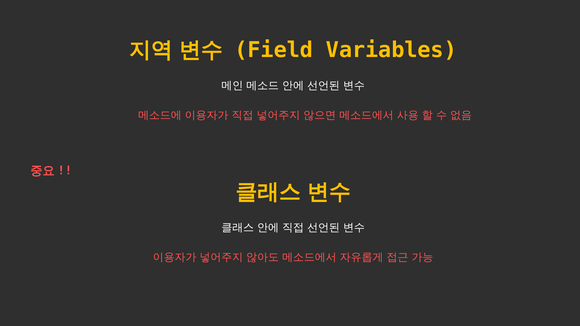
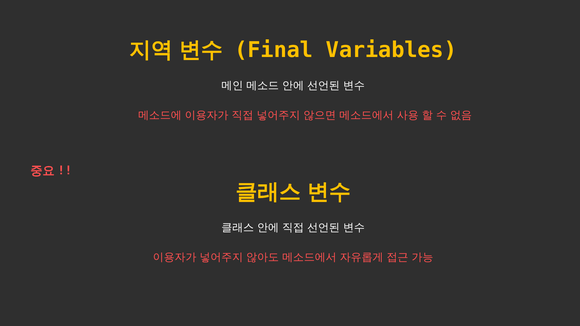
Field: Field -> Final (274, 50)
